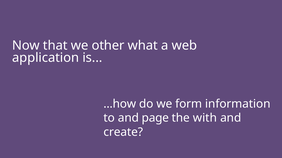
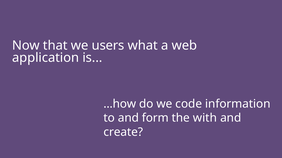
other: other -> users (108, 46)
form: form -> code (189, 104)
page: page -> form (155, 118)
